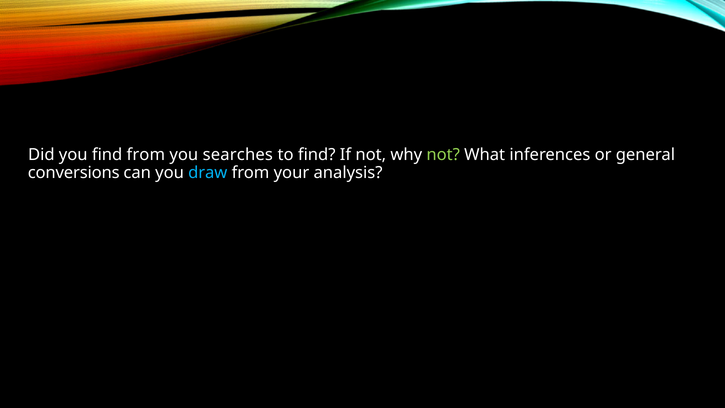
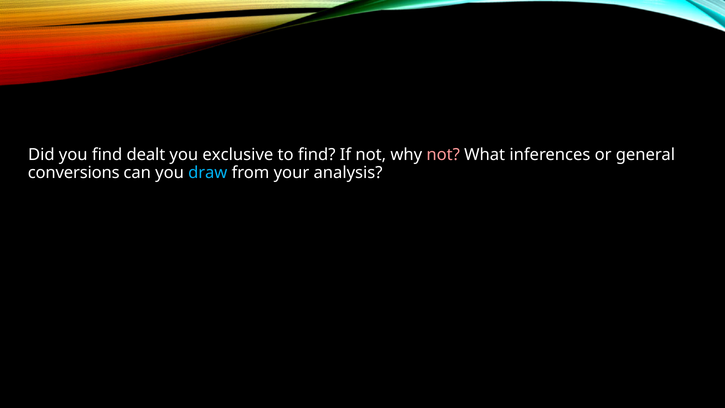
find from: from -> dealt (146, 155)
searches: searches -> exclusive (238, 155)
not colour: light green -> pink (443, 155)
